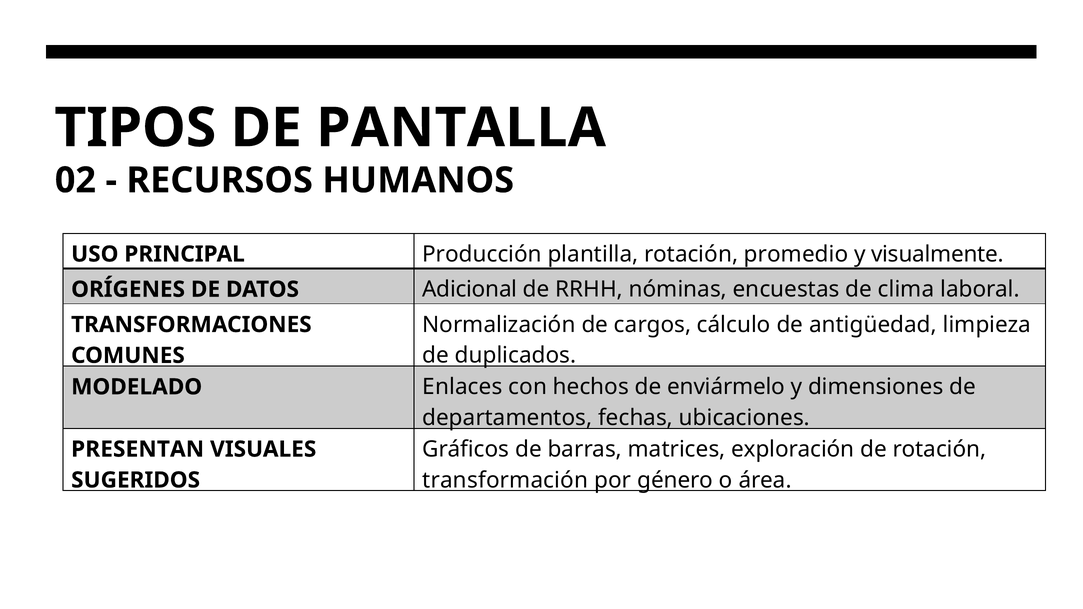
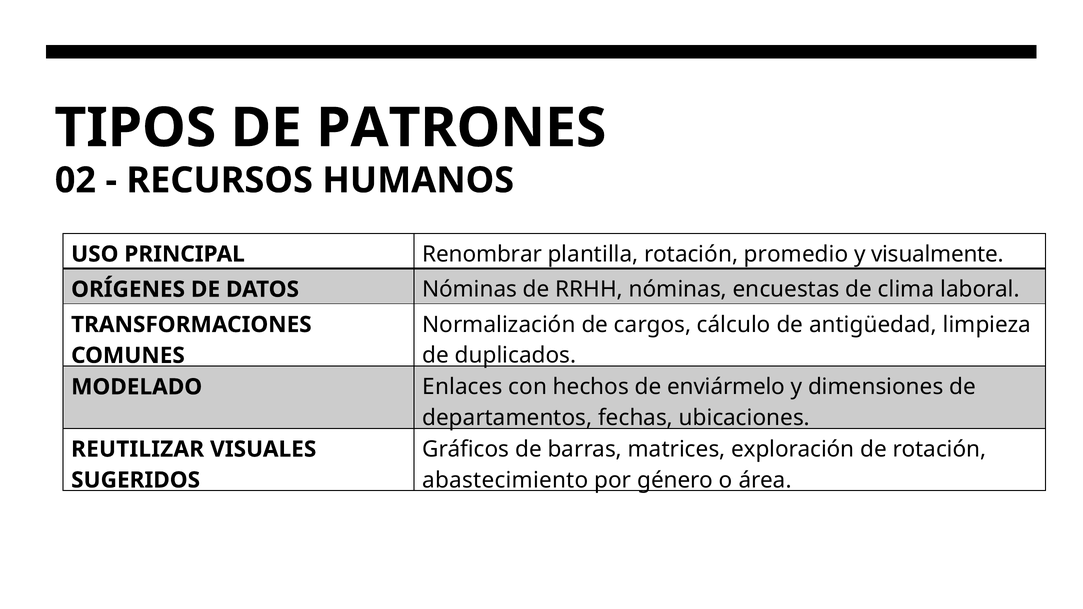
PANTALLA: PANTALLA -> PATRONES (461, 128)
Producción: Producción -> Renombrar (482, 254)
DATOS Adicional: Adicional -> Nóminas (470, 289)
PRESENTAN: PRESENTAN -> REUTILIZAR (138, 449)
transformación: transformación -> abastecimiento (505, 480)
